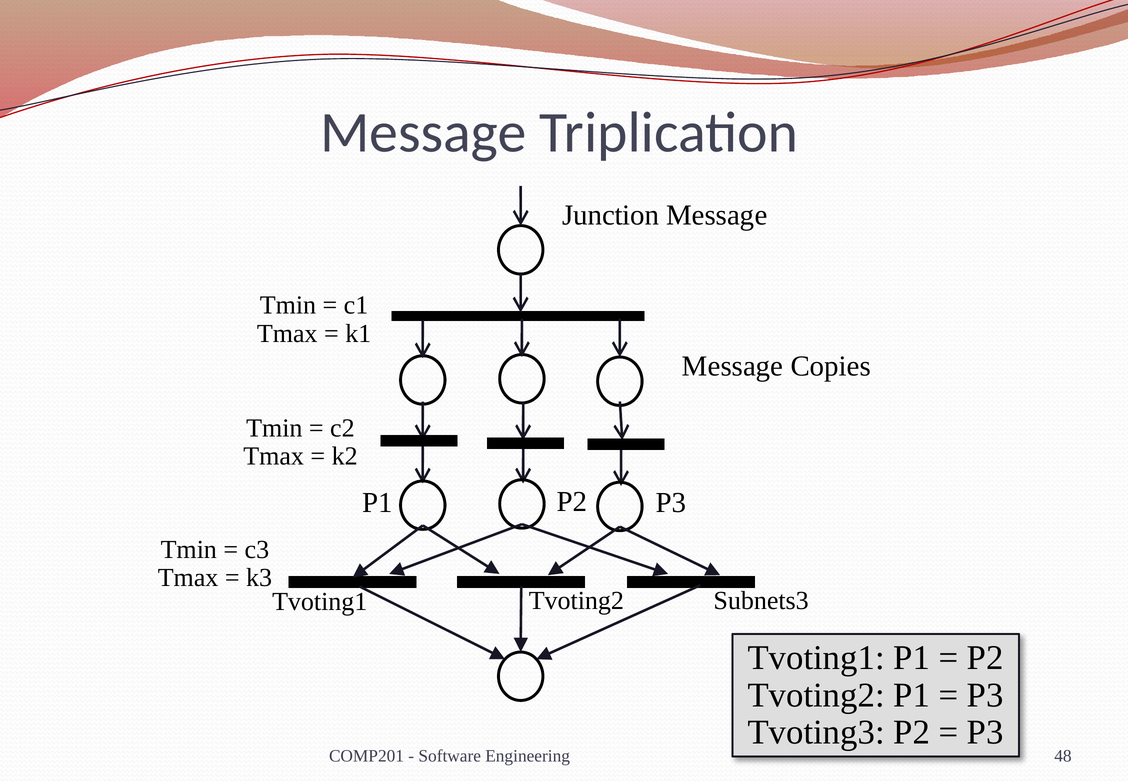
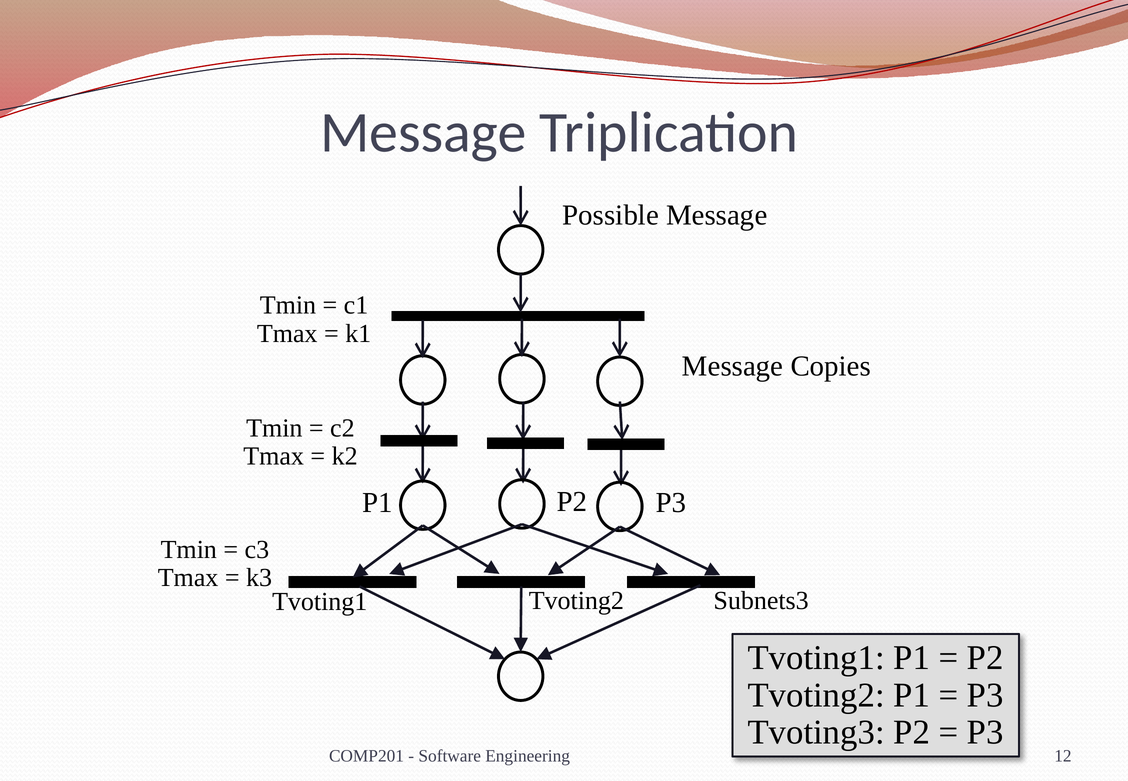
Junction: Junction -> Possible (611, 215)
48: 48 -> 12 (1063, 756)
